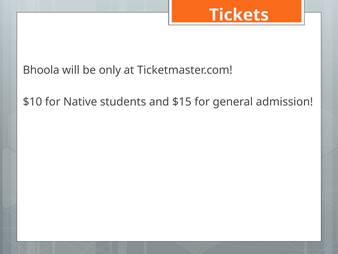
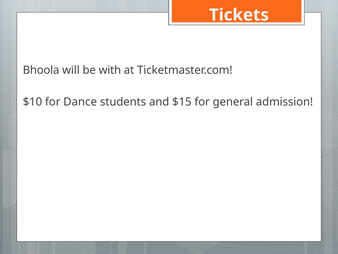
only: only -> with (110, 70)
Native: Native -> Dance (80, 102)
